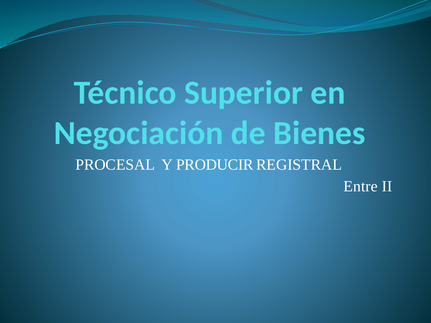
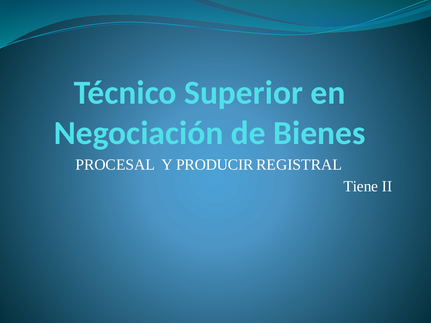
Entre: Entre -> Tiene (361, 186)
